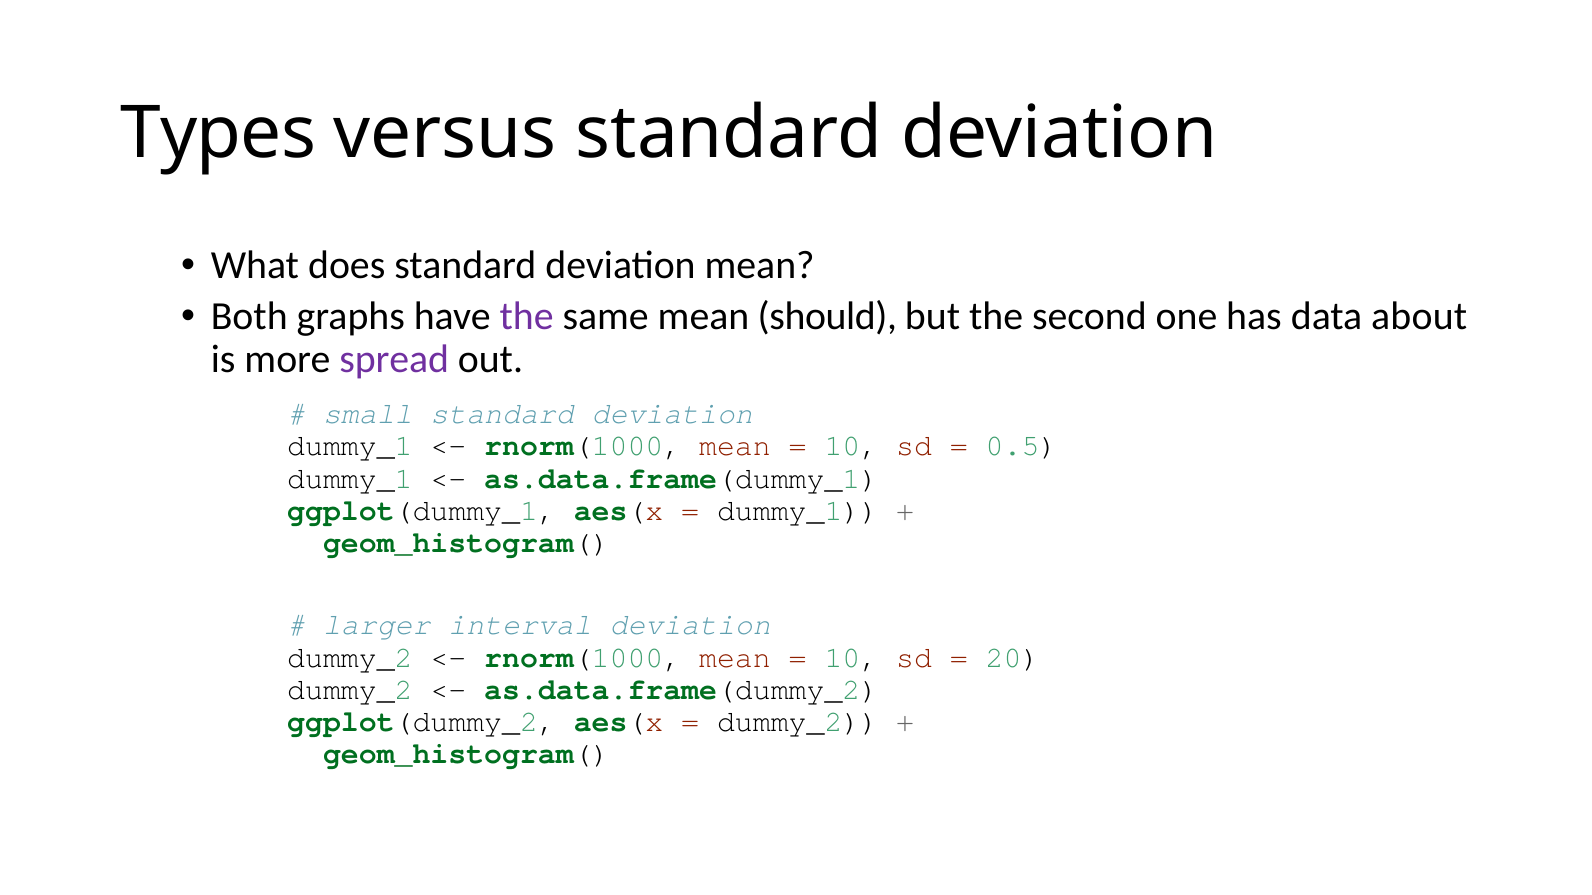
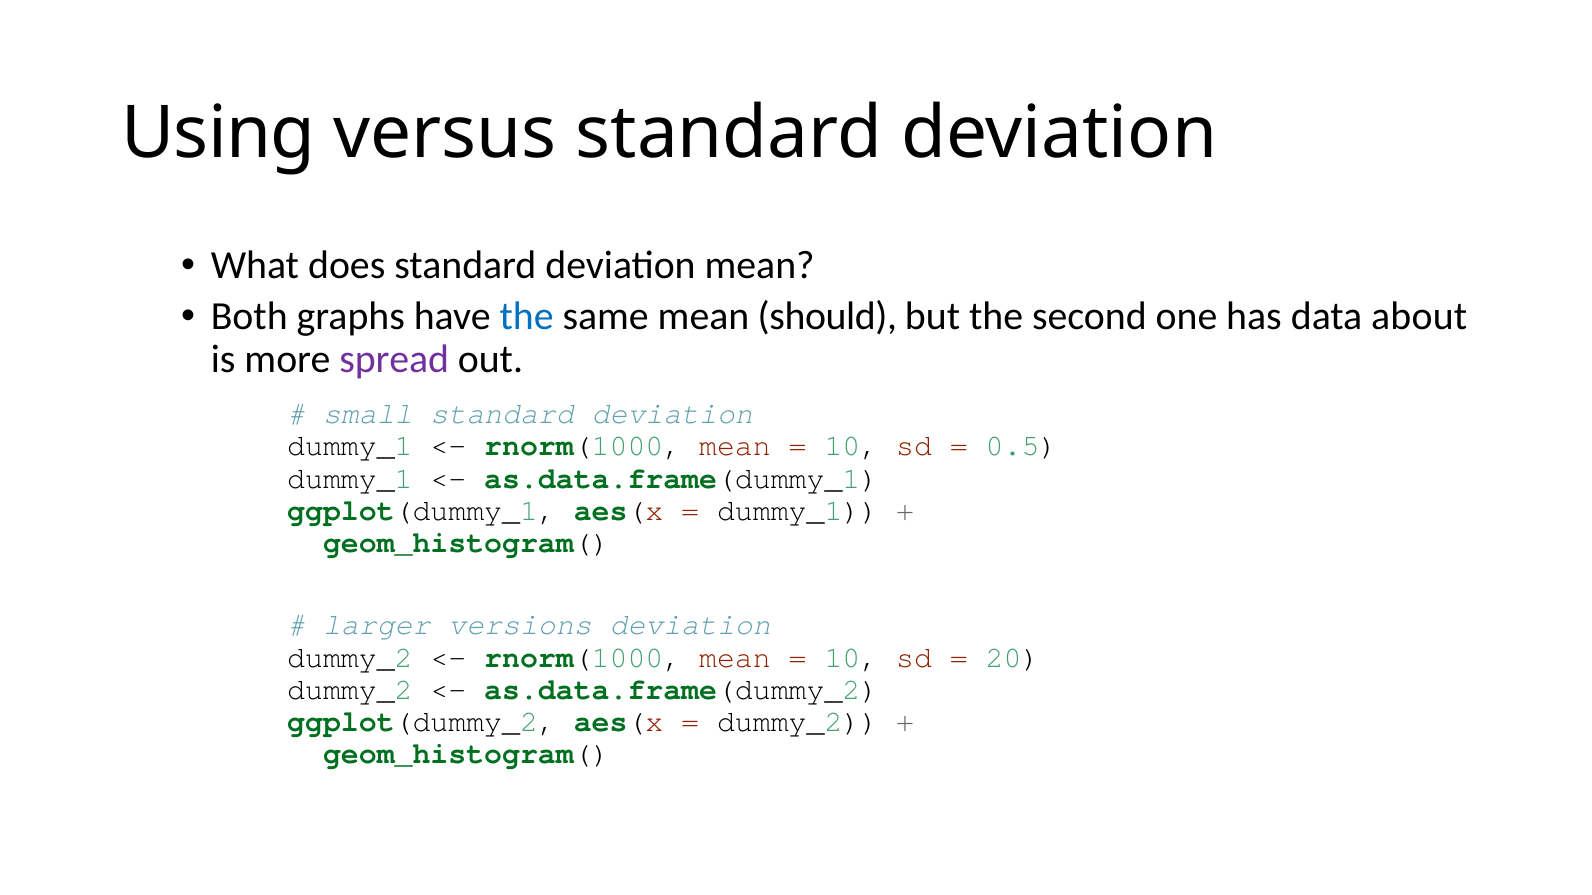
Types: Types -> Using (218, 134)
the colour: purple -> blue (527, 317)
interval: interval -> versions (520, 625)
